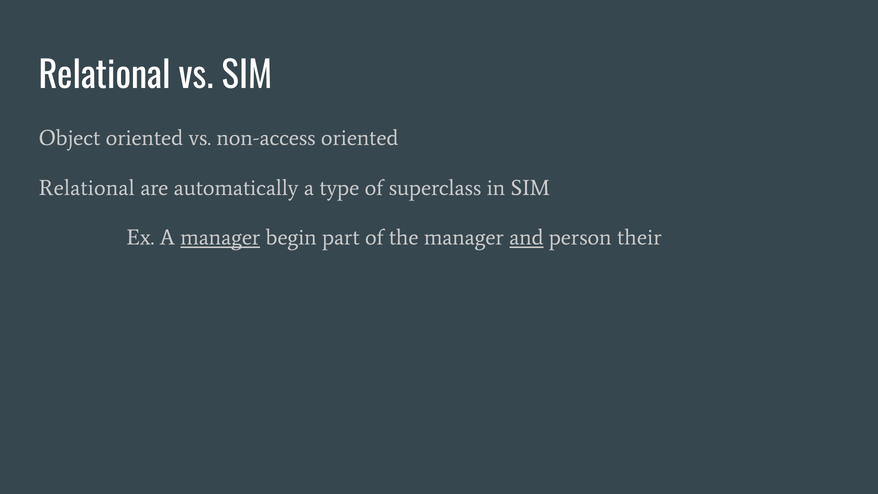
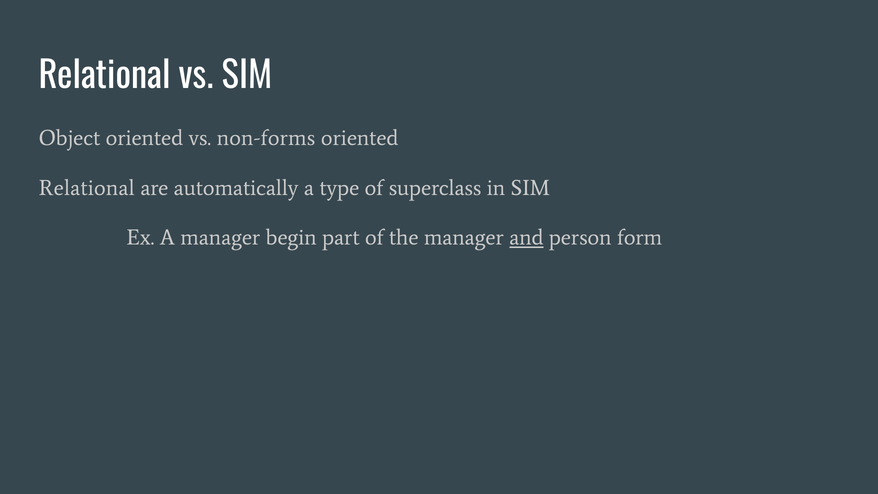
non-access: non-access -> non-forms (266, 138)
manager underline: present -> none (220, 238)
their: their -> form (640, 238)
